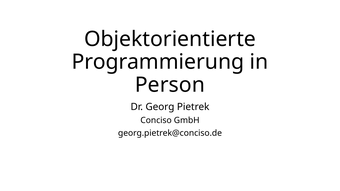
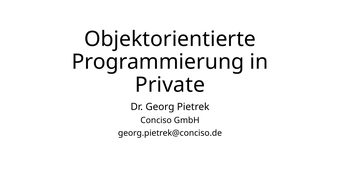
Person: Person -> Private (170, 85)
